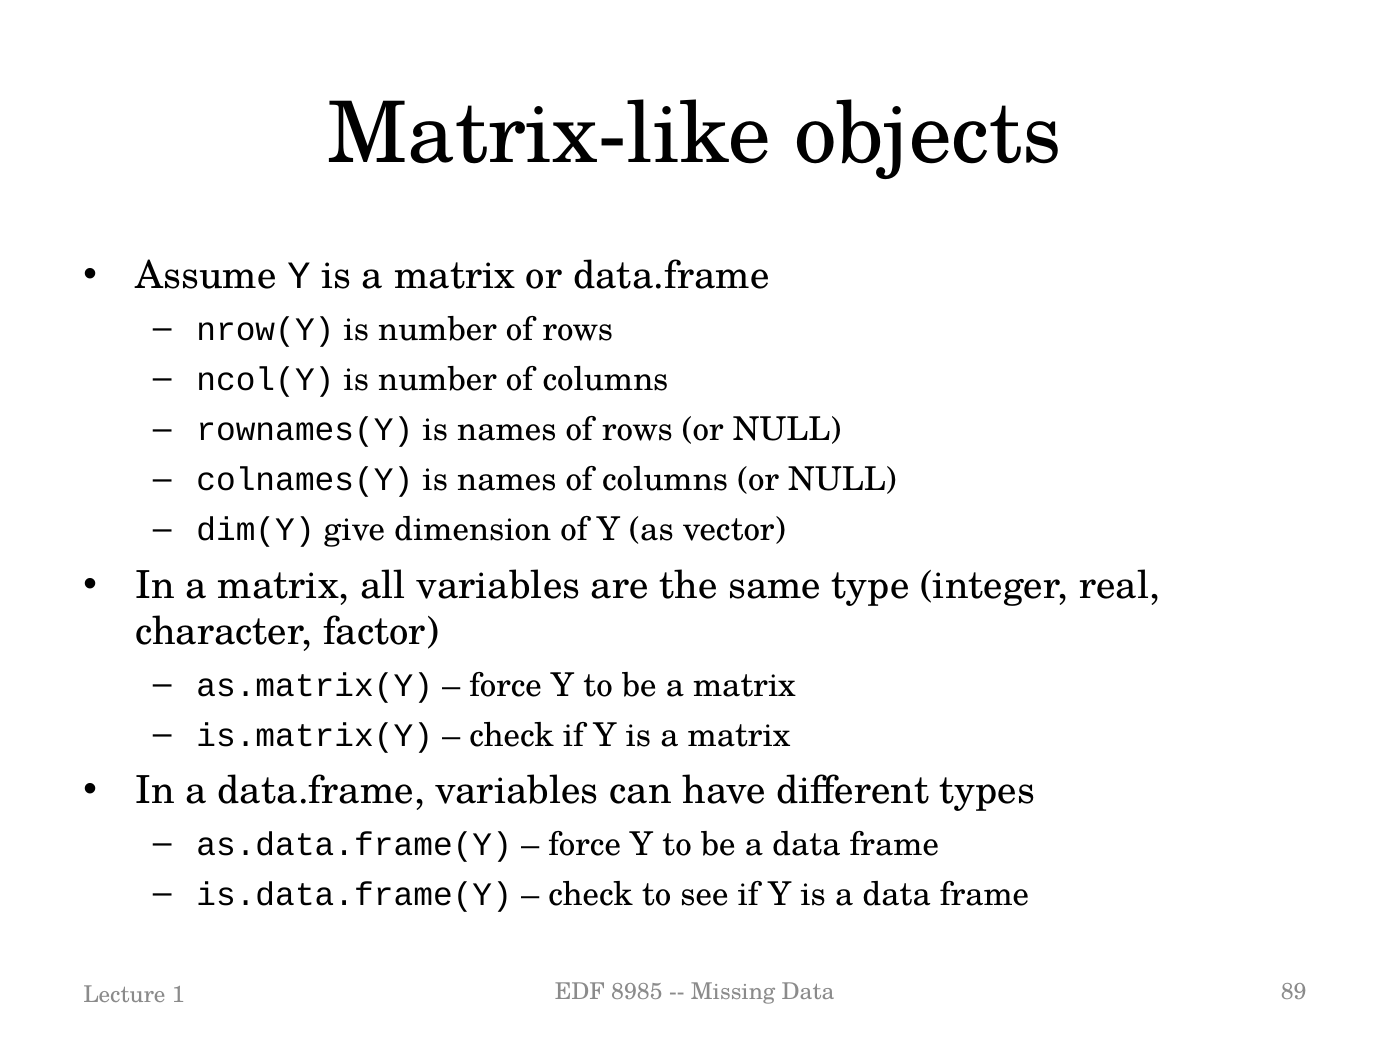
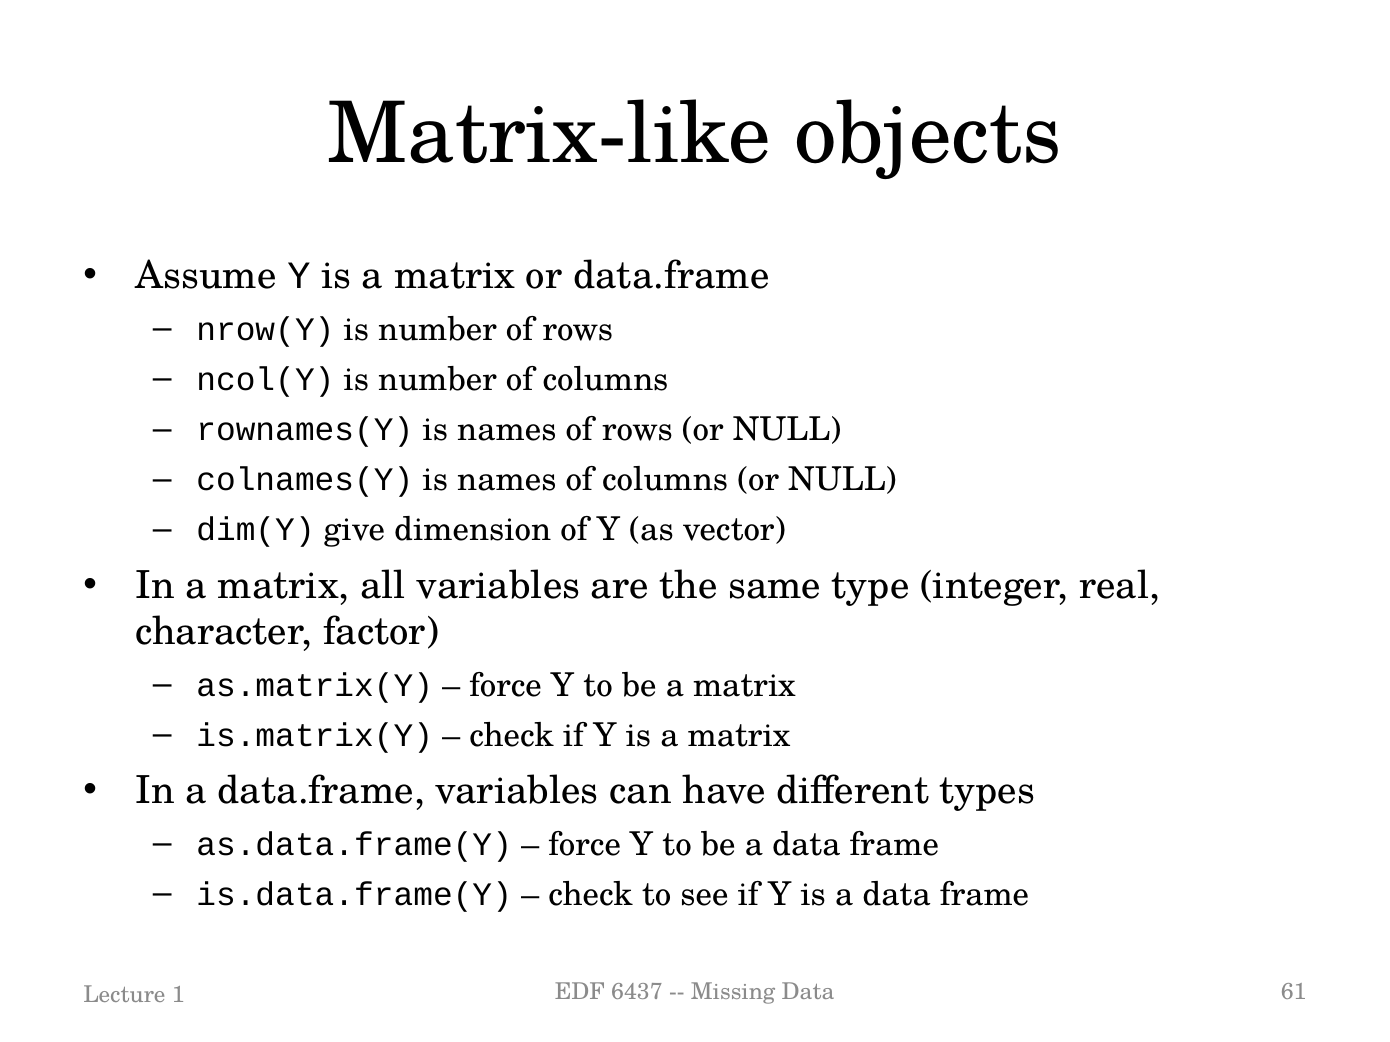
8985: 8985 -> 6437 (637, 992)
89: 89 -> 61 (1294, 992)
